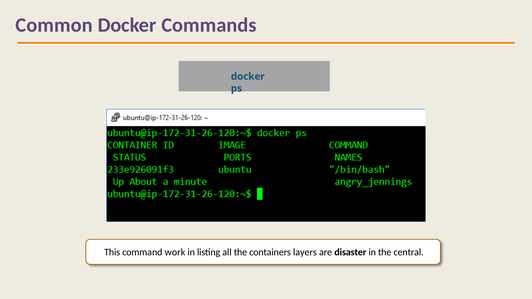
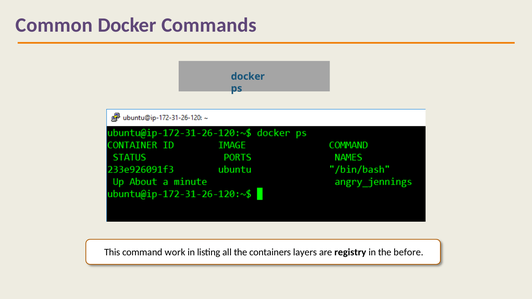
disaster: disaster -> registry (350, 253)
central: central -> before (408, 253)
